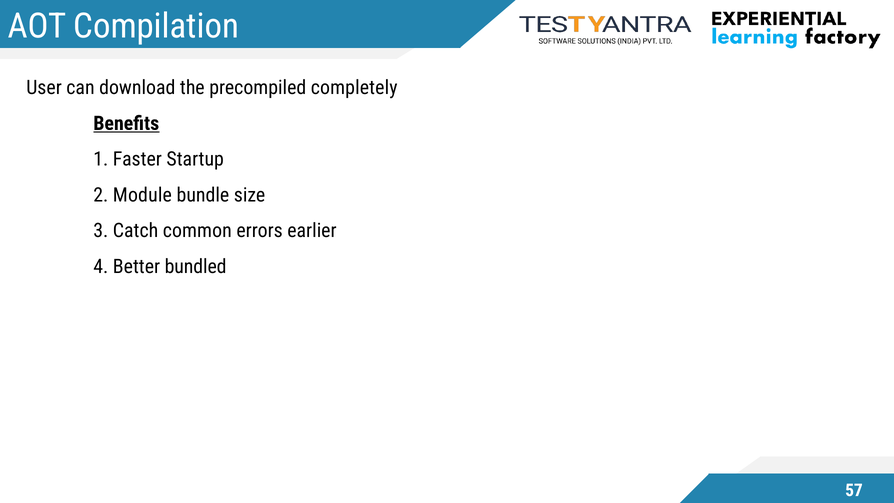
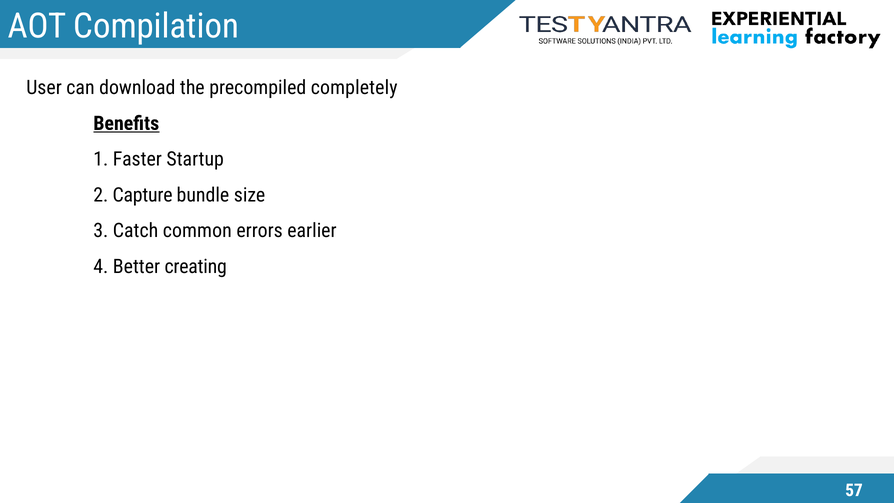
Module: Module -> Capture (143, 195)
bundled: bundled -> creating (196, 267)
